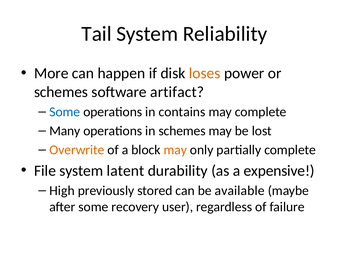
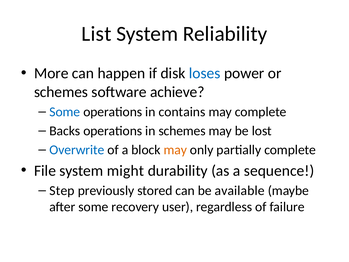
Tail: Tail -> List (96, 34)
loses colour: orange -> blue (205, 73)
artifact: artifact -> achieve (177, 92)
Many: Many -> Backs (65, 131)
Overwrite colour: orange -> blue (77, 150)
latent: latent -> might (125, 171)
expensive: expensive -> sequence (279, 171)
High: High -> Step (62, 191)
